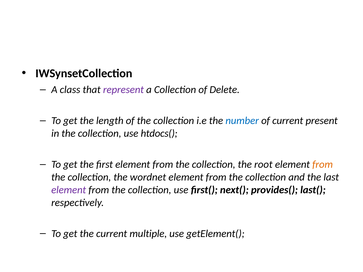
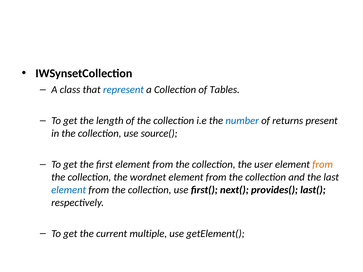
represent colour: purple -> blue (123, 90)
Delete: Delete -> Tables (225, 90)
of current: current -> returns (288, 121)
htdocs(: htdocs( -> source( (159, 134)
root: root -> user (263, 165)
element colour: purple -> blue (69, 190)
